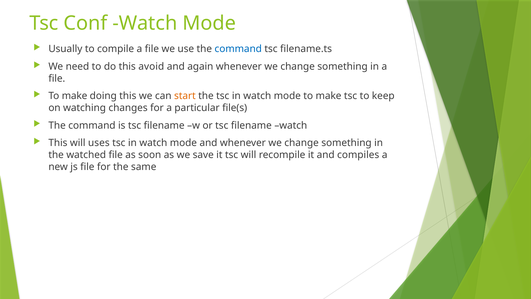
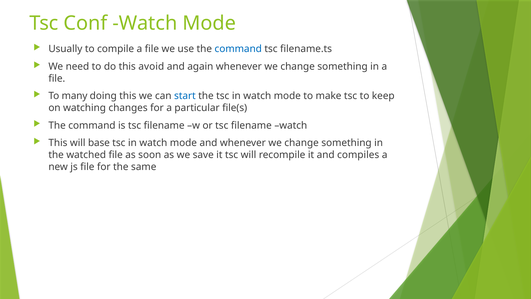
make: make -> many (75, 96)
start colour: orange -> blue (185, 96)
uses: uses -> base (99, 143)
